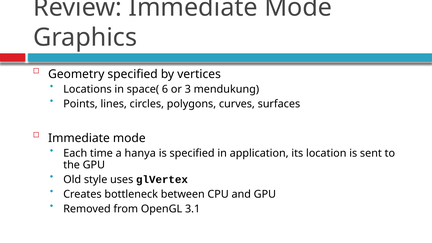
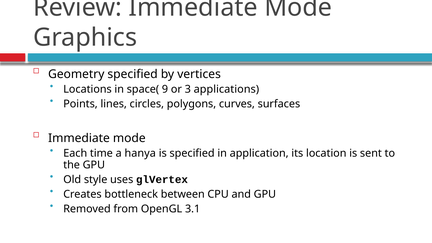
6: 6 -> 9 (165, 89)
mendukung: mendukung -> applications (226, 89)
